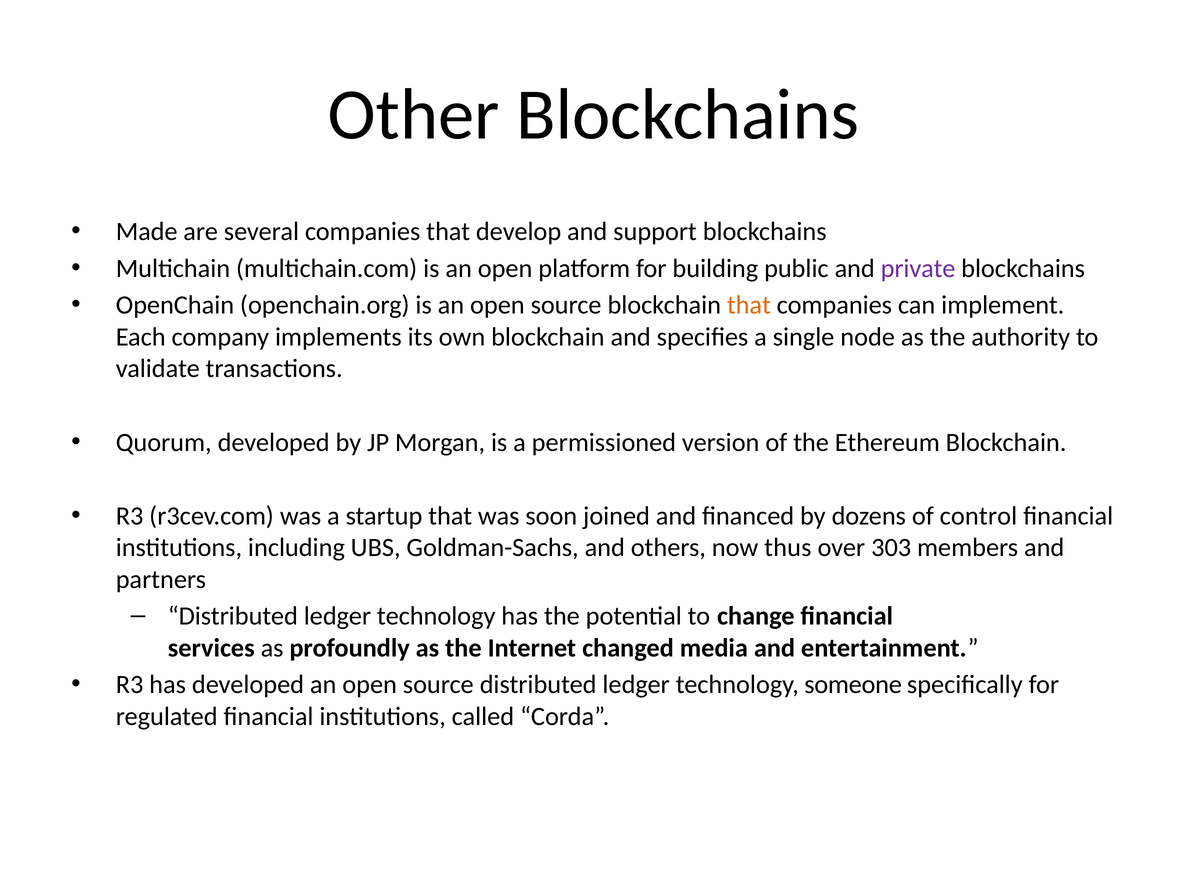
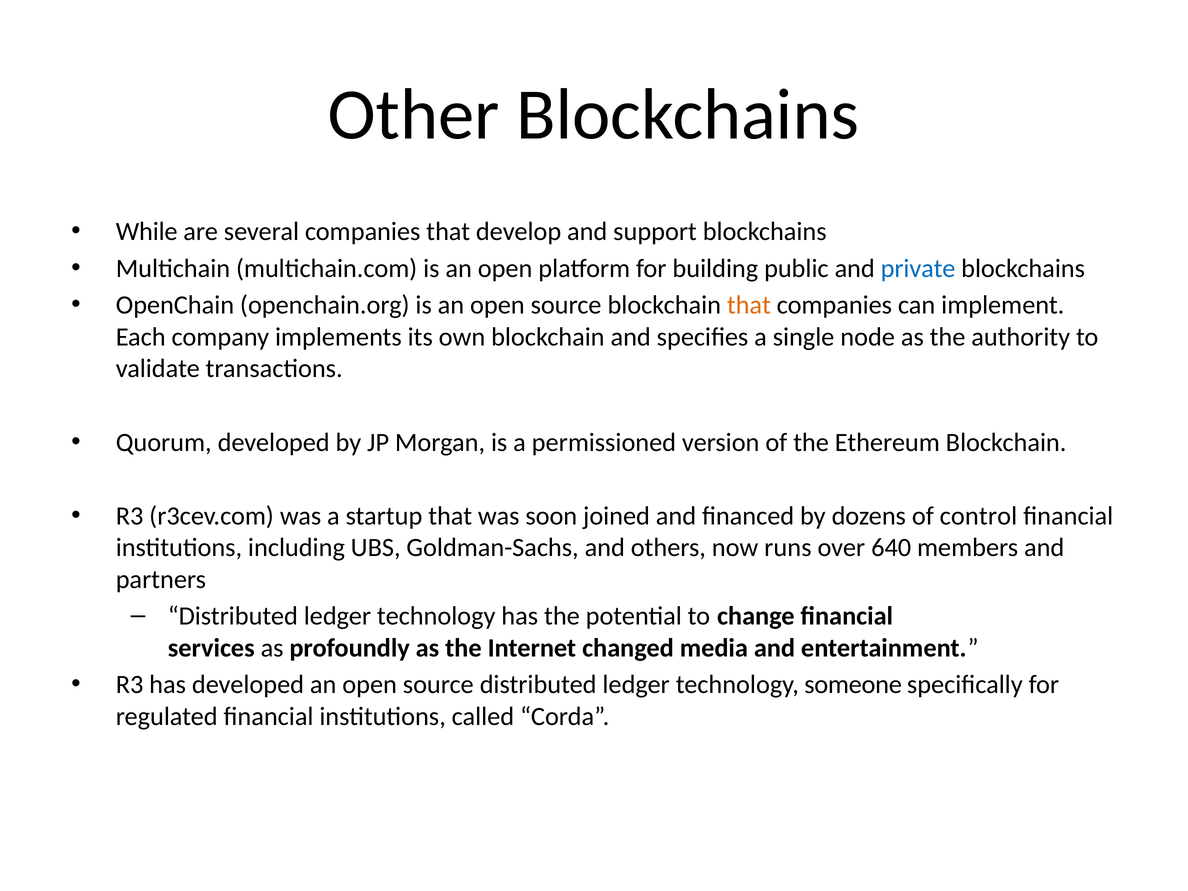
Made: Made -> While (147, 231)
private colour: purple -> blue (918, 268)
thus: thus -> runs (788, 548)
303: 303 -> 640 (891, 548)
